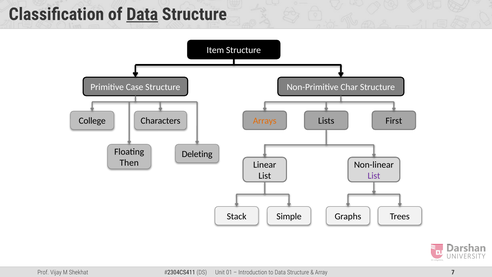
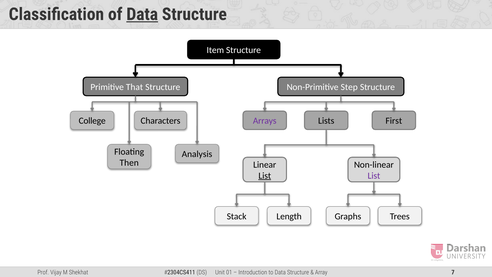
Case: Case -> That (135, 87)
Char: Char -> Step (349, 87)
Arrays colour: orange -> purple (265, 121)
Deleting: Deleting -> Analysis (197, 154)
List underline: none -> present (265, 176)
Simple: Simple -> Length (289, 216)
